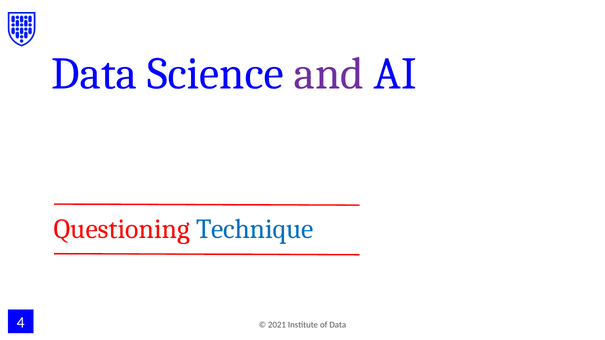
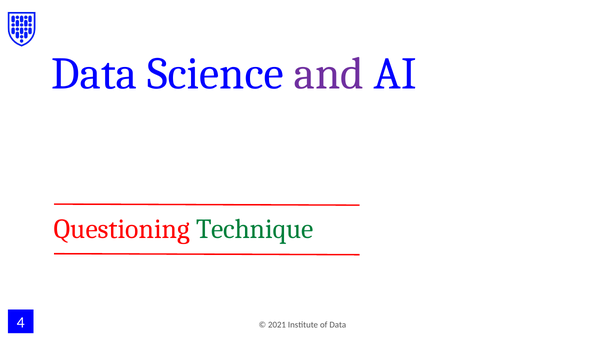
Technique colour: blue -> green (255, 229)
